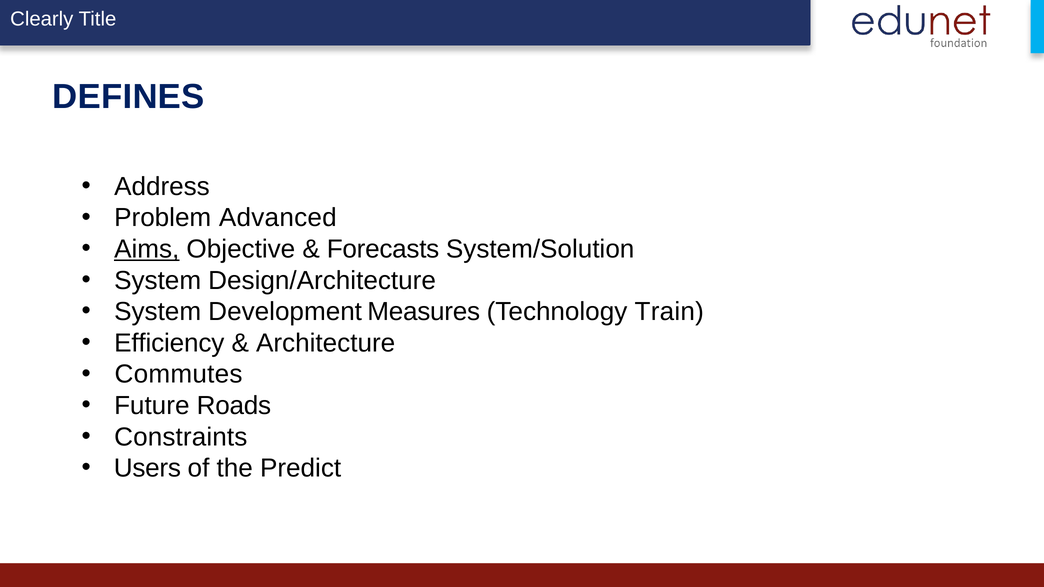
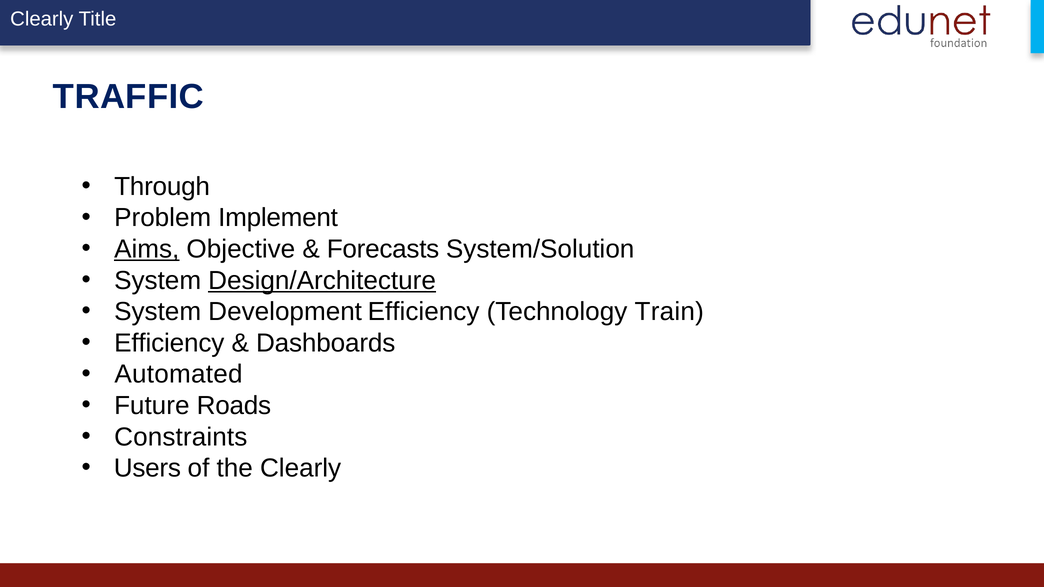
DEFINES: DEFINES -> TRAFFIC (128, 97)
Address: Address -> Through (162, 187)
Advanced: Advanced -> Implement (278, 218)
Design/Architecture underline: none -> present (322, 281)
Development Measures: Measures -> Efficiency (424, 312)
Architecture: Architecture -> Dashboards (326, 343)
Commutes: Commutes -> Automated (179, 375)
the Predict: Predict -> Clearly (301, 468)
